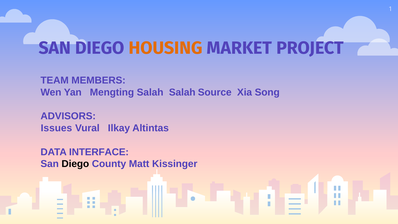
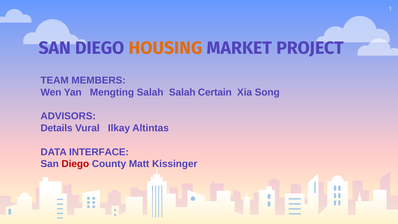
Source: Source -> Certain (215, 92)
Issues: Issues -> Details (57, 128)
Diego colour: black -> red (75, 164)
